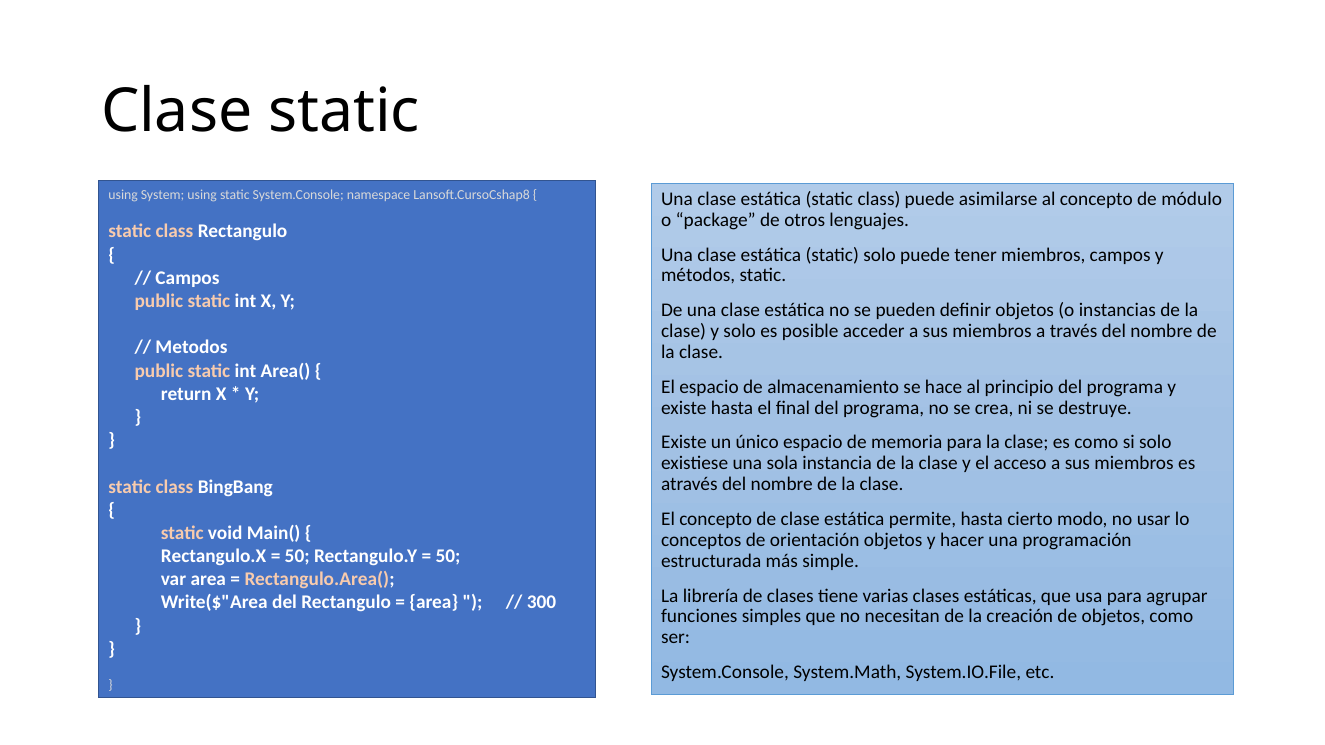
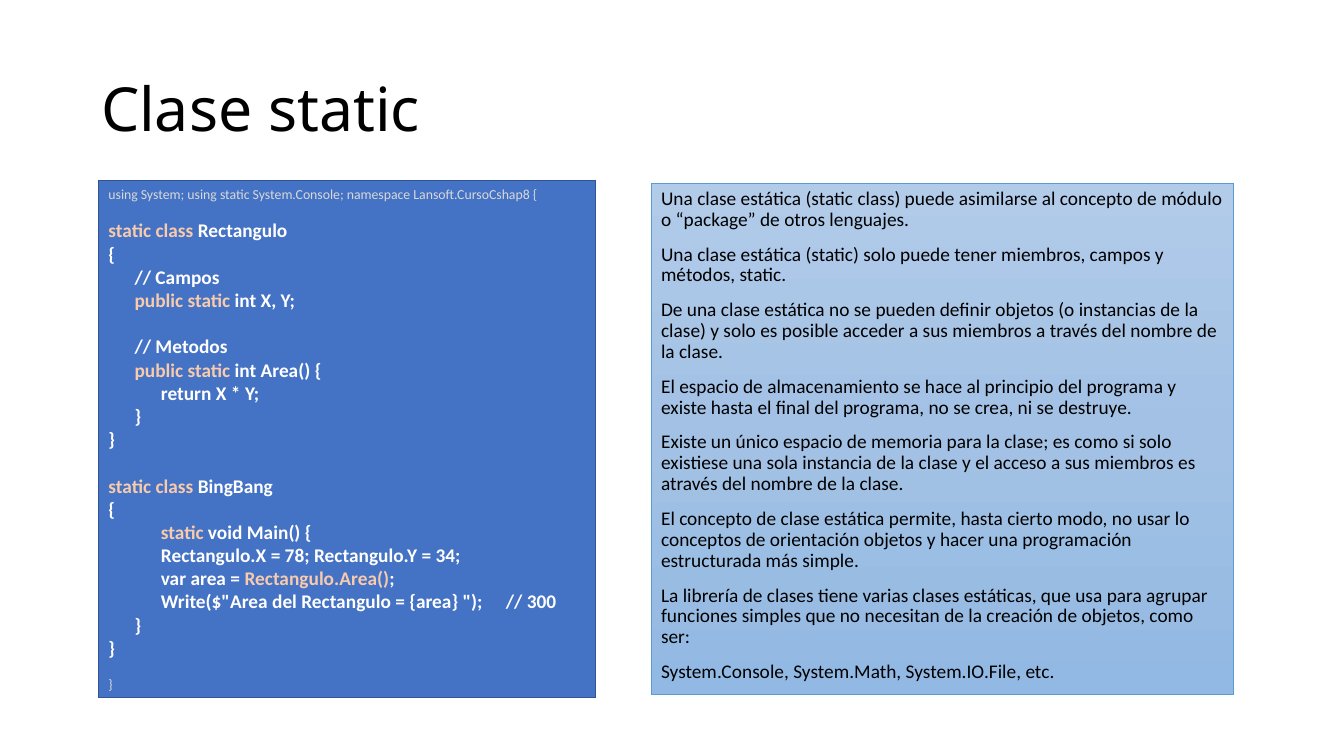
50: 50 -> 78 (297, 556)
50: 50 -> 34 (448, 556)
